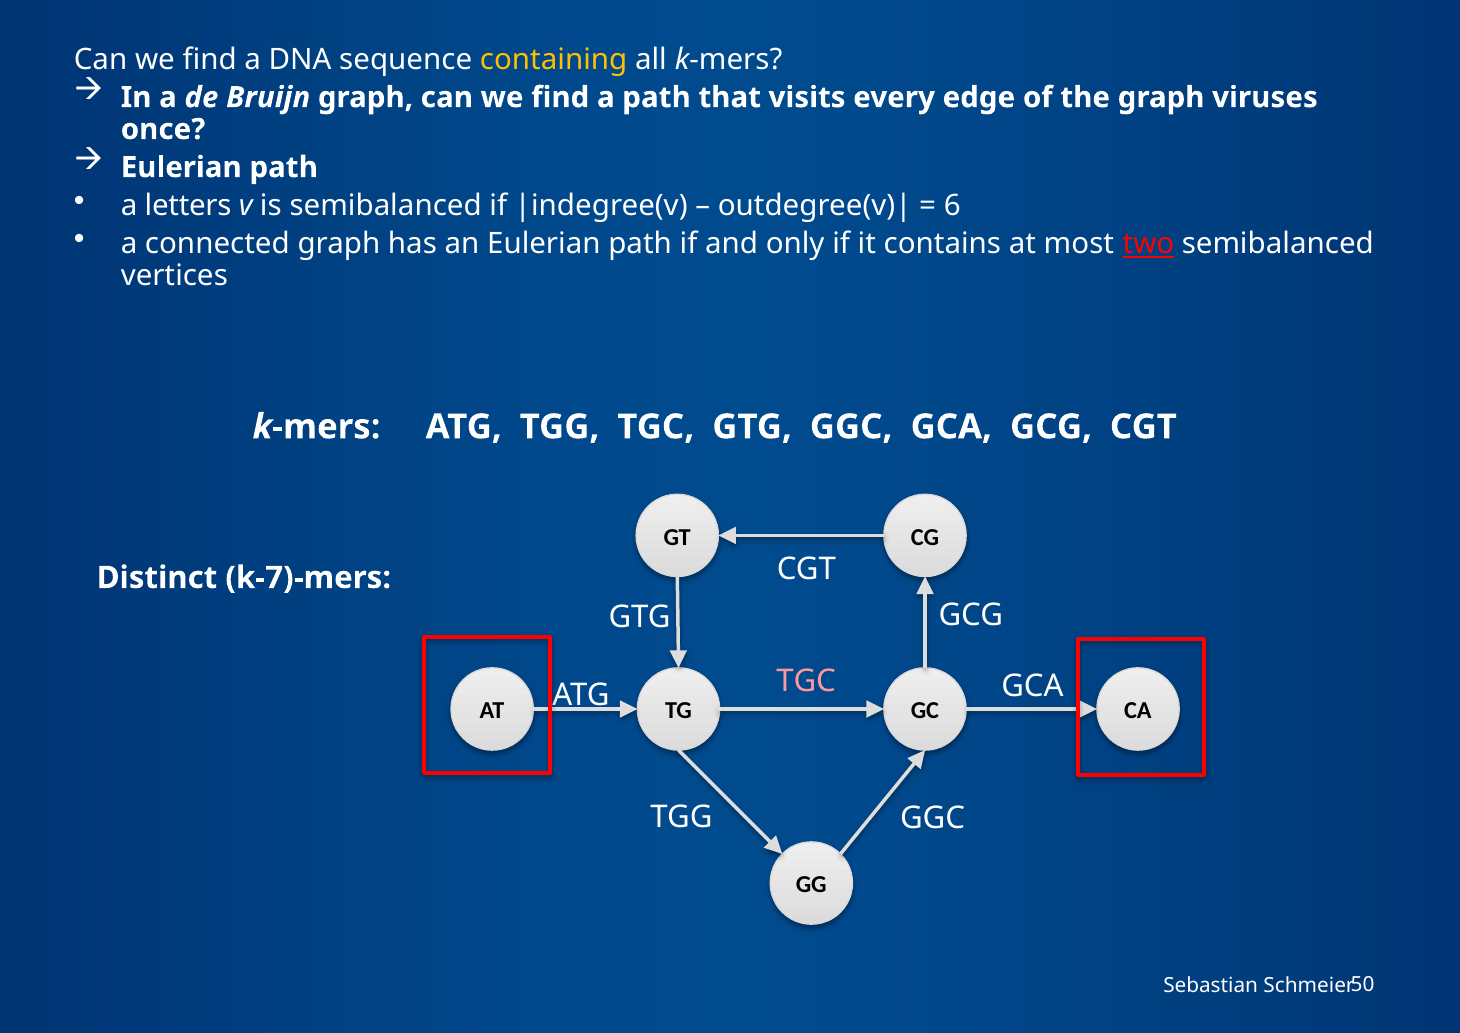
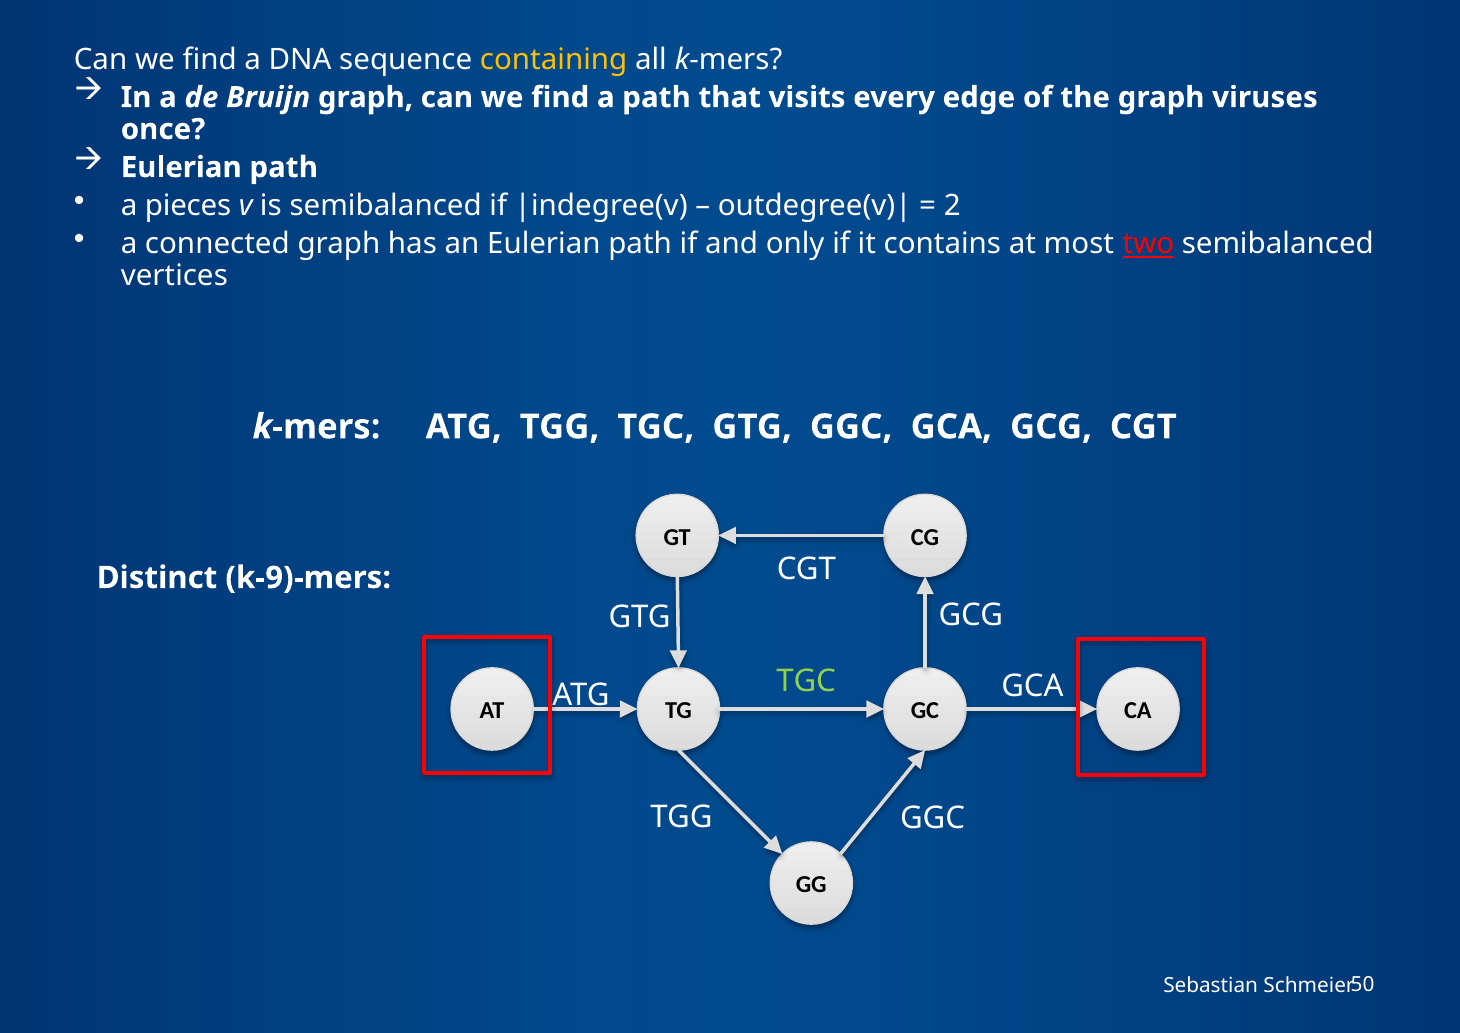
letters: letters -> pieces (188, 205)
6: 6 -> 2 (952, 205)
k-7)-mers: k-7)-mers -> k-9)-mers (308, 578)
TGC colour: pink -> light green (806, 682)
